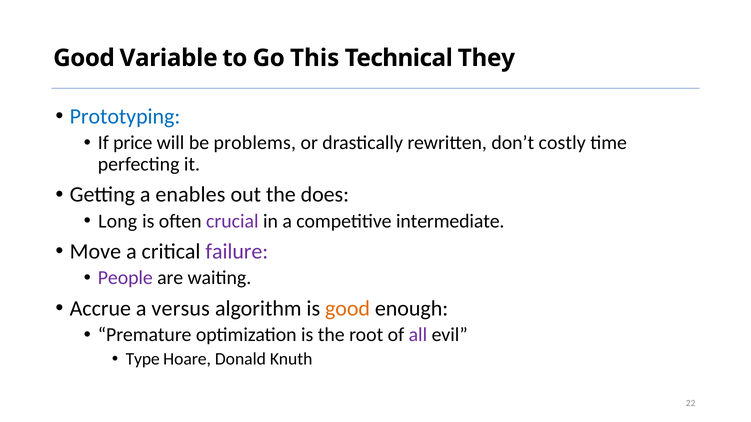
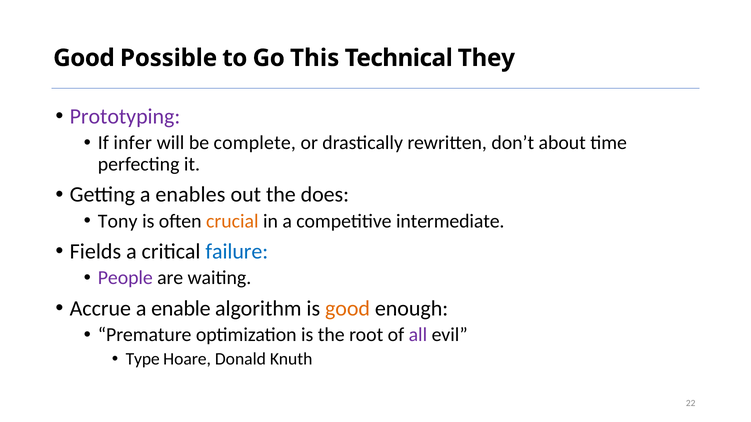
Variable: Variable -> Possible (169, 58)
Prototyping colour: blue -> purple (125, 117)
price: price -> infer (133, 143)
problems: problems -> complete (255, 143)
costly: costly -> about (562, 143)
Long: Long -> Tony (118, 221)
crucial colour: purple -> orange (232, 221)
Move: Move -> Fields (95, 252)
failure colour: purple -> blue (237, 252)
versus: versus -> enable (181, 309)
